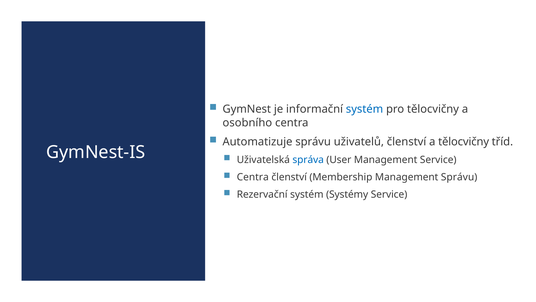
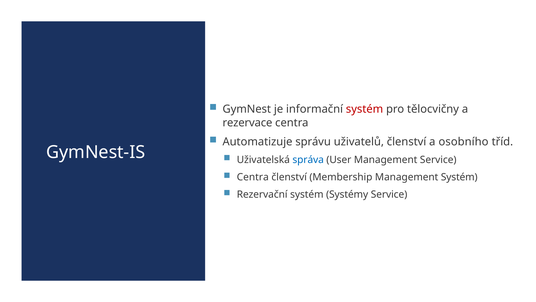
systém colour: blue -> red (365, 109)
osobního: osobního -> rezervace (247, 122)
a tělocvičny: tělocvičny -> osobního (463, 141)
Management Správu: Správu -> Systém (459, 177)
